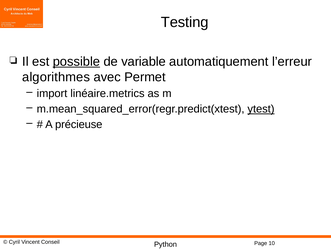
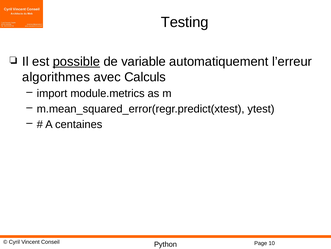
Permet: Permet -> Calculs (145, 77)
linéaire.metrics: linéaire.metrics -> module.metrics (107, 93)
ytest underline: present -> none (261, 109)
précieuse: précieuse -> centaines (79, 124)
